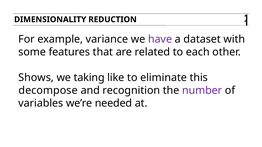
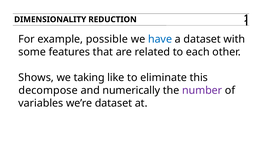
variance: variance -> possible (107, 39)
have colour: purple -> blue (160, 39)
recognition: recognition -> numerically (131, 90)
we’re needed: needed -> dataset (113, 103)
